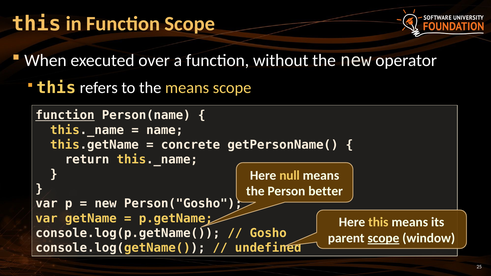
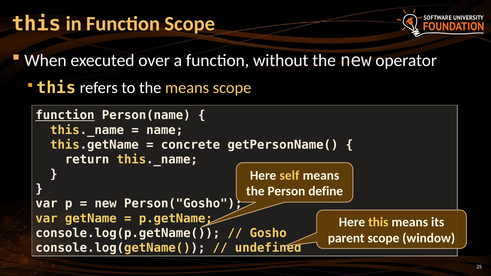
null: null -> self (289, 176)
better: better -> define (326, 191)
scope underline: present -> none (383, 238)
